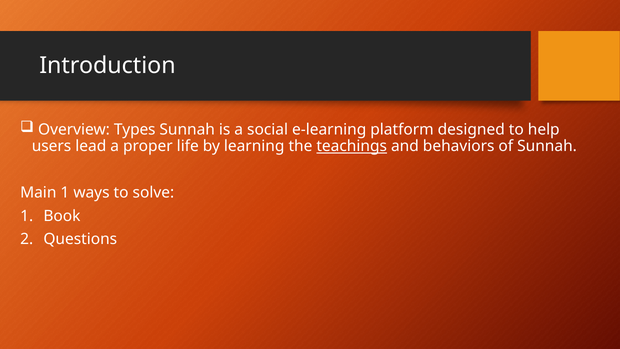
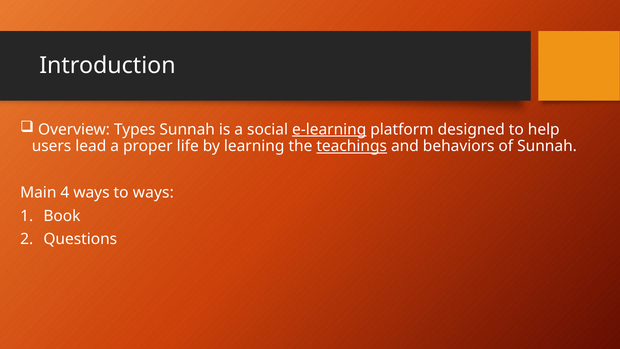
e-learning underline: none -> present (329, 129)
Main 1: 1 -> 4 (65, 193)
to solve: solve -> ways (153, 193)
